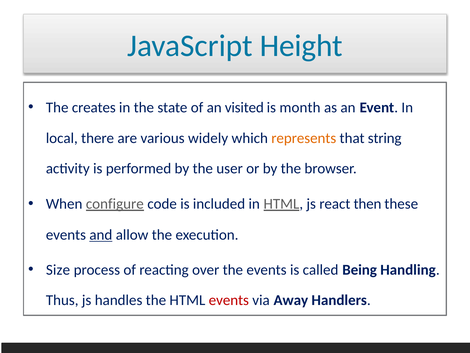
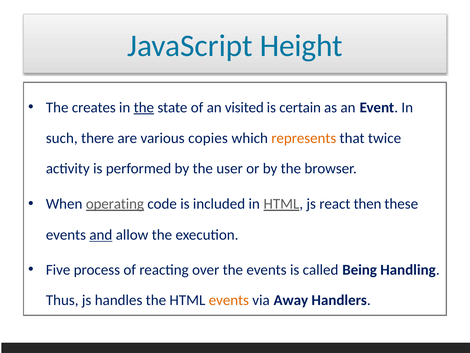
the underline: none -> present (144, 107)
month: month -> certain (300, 107)
local: local -> such (62, 138)
widely: widely -> copies (208, 138)
string: string -> twice (385, 138)
configure: configure -> operating (115, 204)
Size: Size -> Five (58, 269)
events colour: red -> orange (229, 300)
